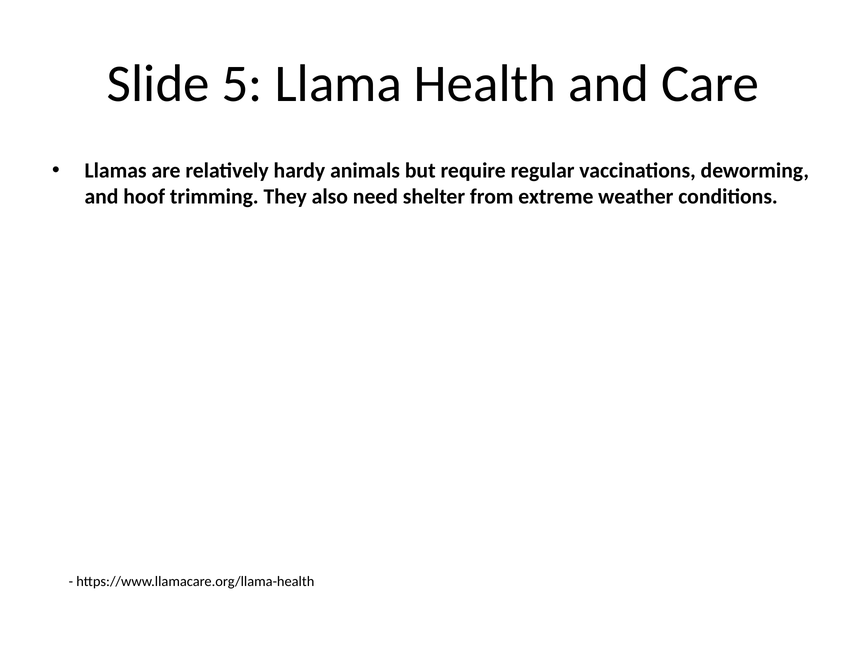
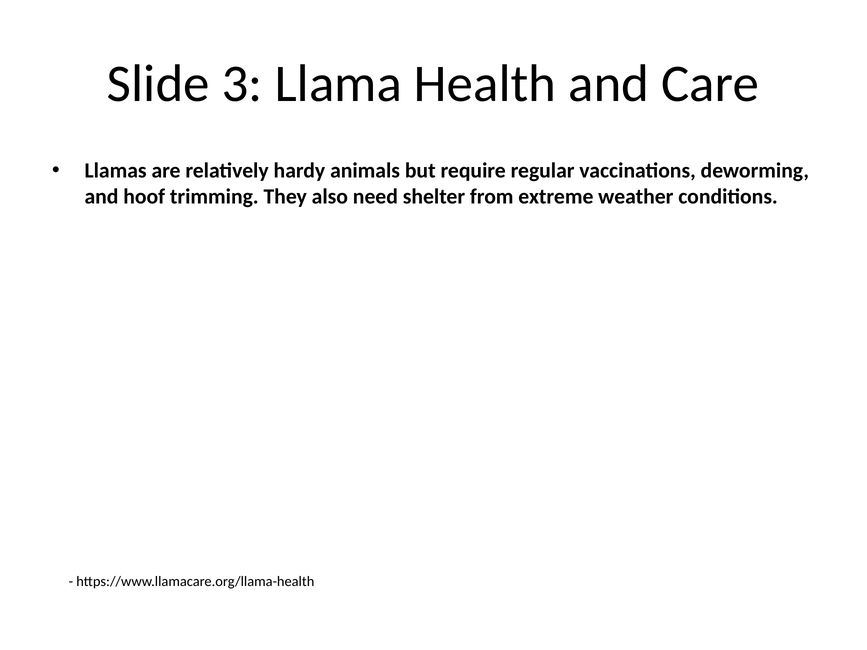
5: 5 -> 3 (242, 84)
